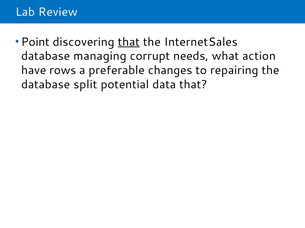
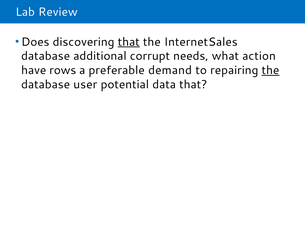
Point: Point -> Does (35, 42)
managing: managing -> additional (100, 56)
changes: changes -> demand (170, 70)
the underline: none -> present (271, 70)
split: split -> user (85, 85)
